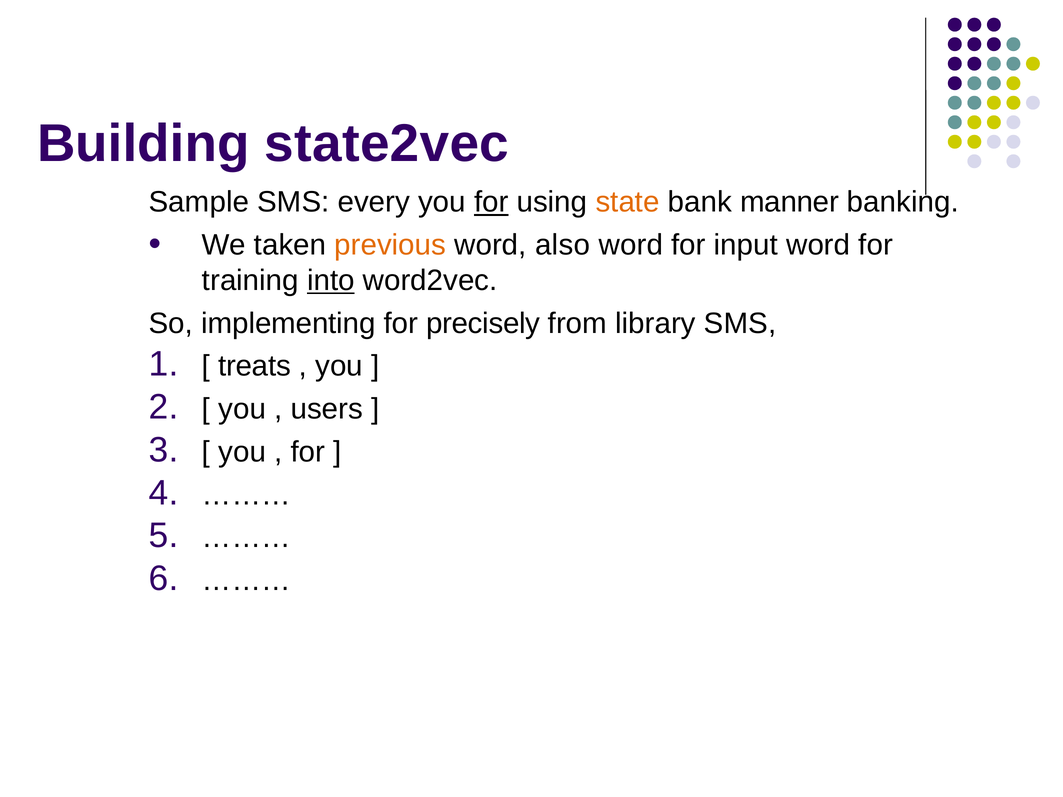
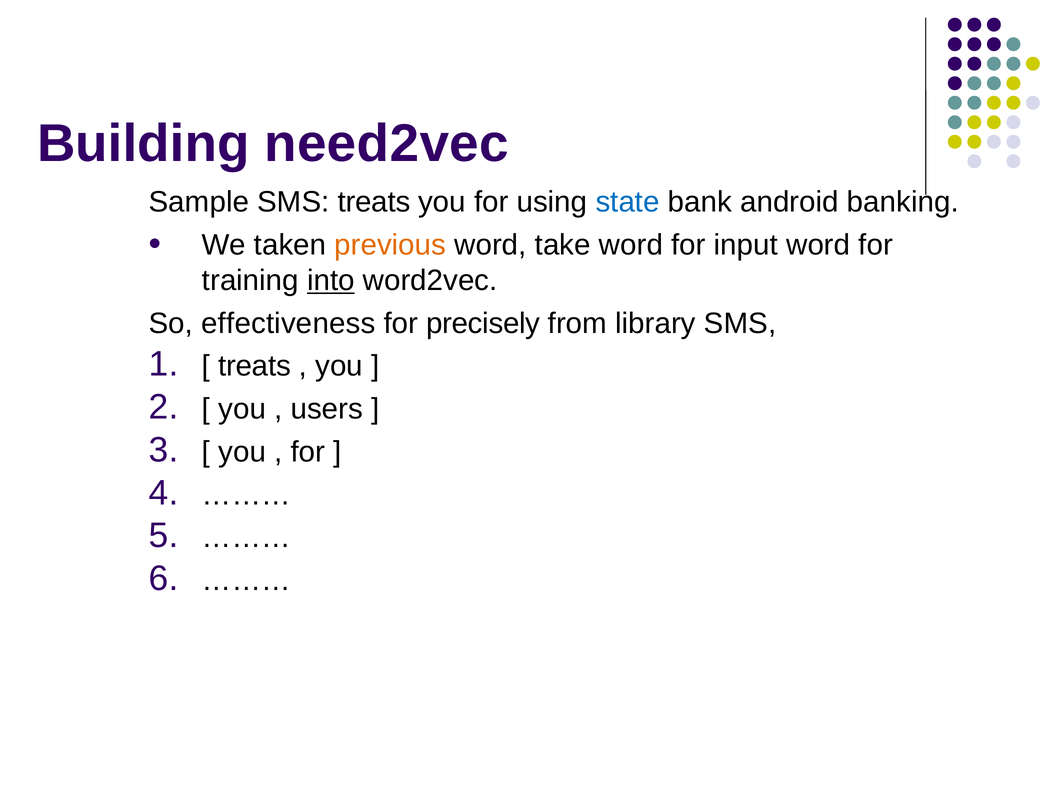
state2vec: state2vec -> need2vec (387, 144)
SMS every: every -> treats (374, 202)
for underline: present -> none (491, 202)
state colour: orange -> blue (628, 202)
manner: manner -> android (789, 202)
also: also -> take (563, 245)
implementing: implementing -> effectiveness (288, 324)
